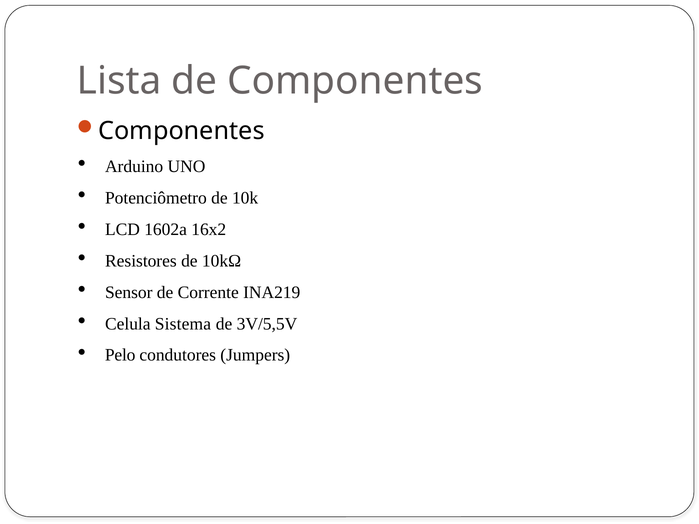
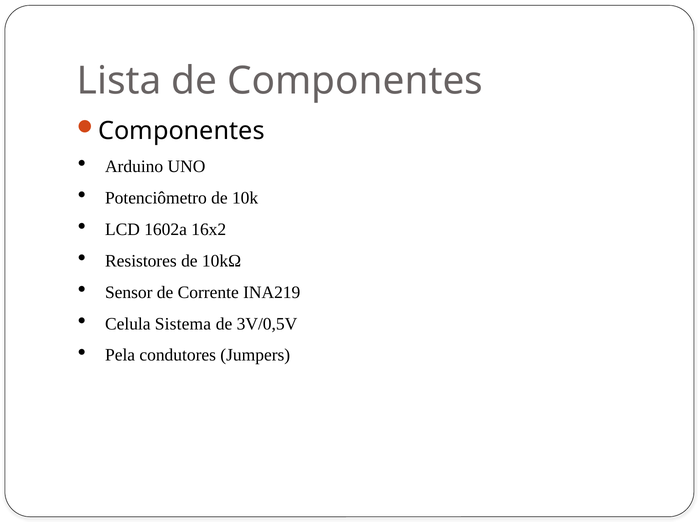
3V/5,5V: 3V/5,5V -> 3V/0,5V (267, 324)
Pelo: Pelo -> Pela (120, 355)
